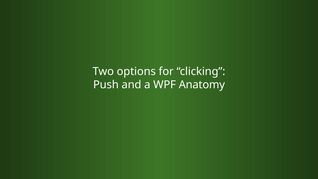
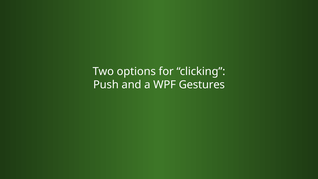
Anatomy: Anatomy -> Gestures (202, 85)
